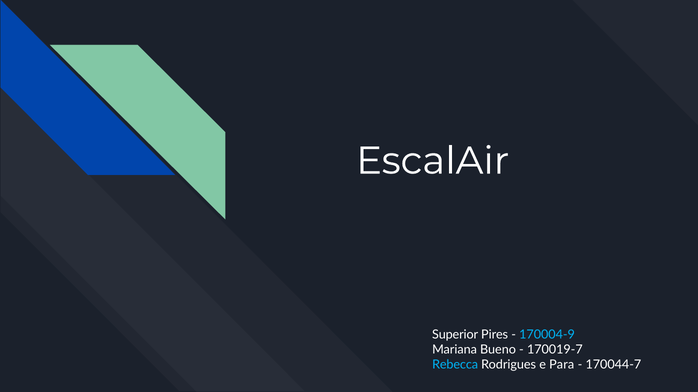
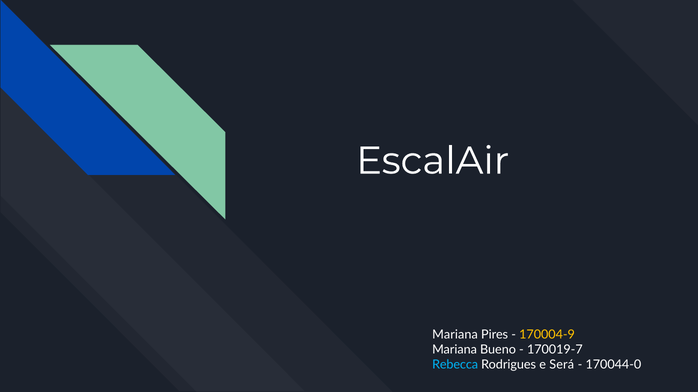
Superior: Superior -> Mariana (455, 335)
170004-9 colour: light blue -> yellow (547, 335)
Para: Para -> Será (562, 365)
170044-7: 170044-7 -> 170044-0 (613, 365)
